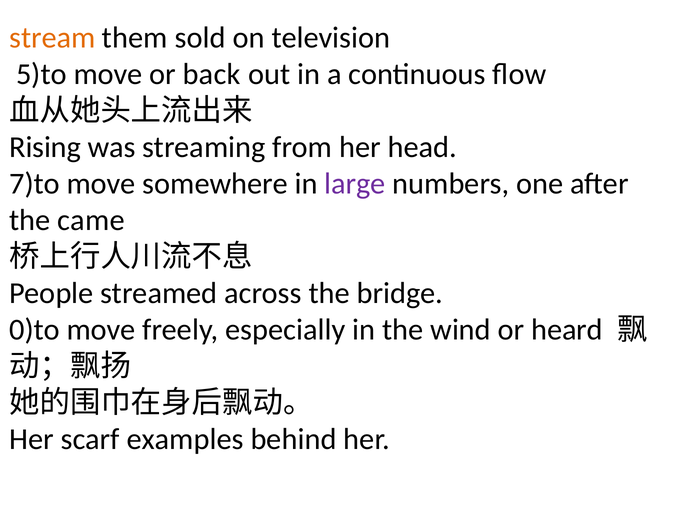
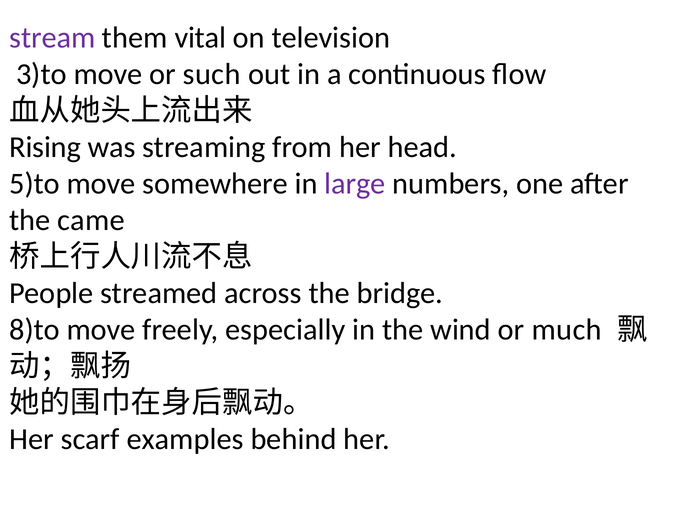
stream colour: orange -> purple (52, 38)
sold: sold -> vital (200, 38)
5)to: 5)to -> 3)to (41, 74)
back: back -> such (212, 74)
7)to: 7)to -> 5)to (35, 184)
0)to: 0)to -> 8)to (35, 330)
heard: heard -> much (567, 330)
